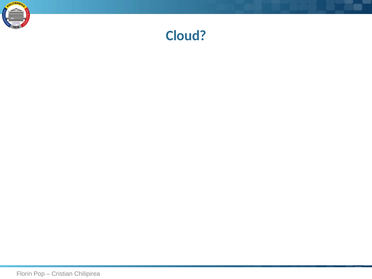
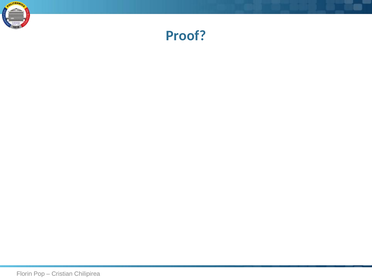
Cloud: Cloud -> Proof (186, 36)
